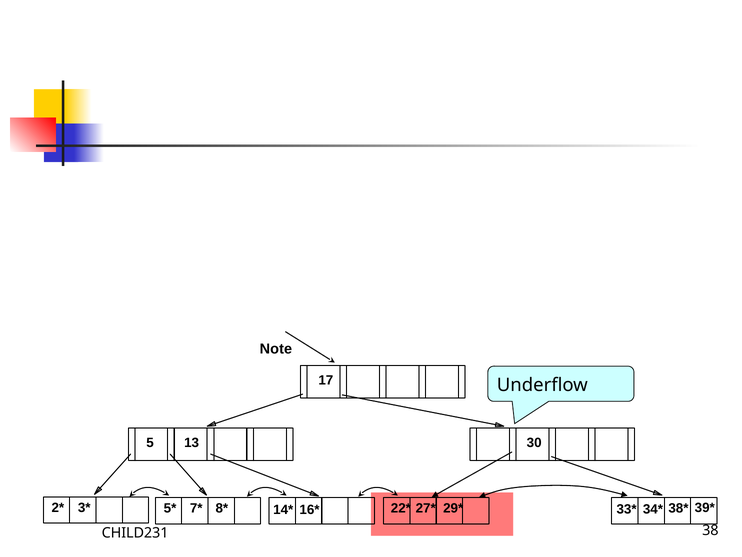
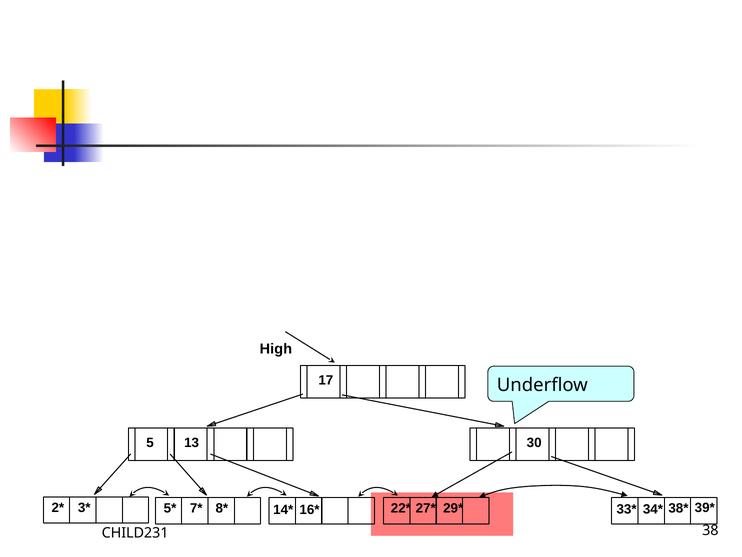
Note: Note -> High (276, 348)
